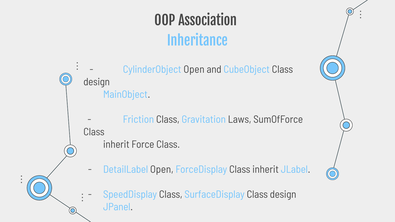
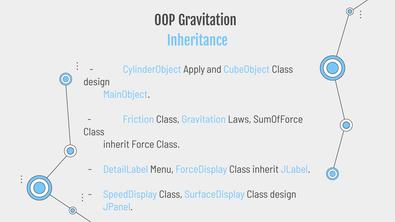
OOP Association: Association -> Gravitation (208, 21)
CylinderObject Open: Open -> Apply (194, 70)
DetailLabel Open: Open -> Menu (162, 170)
